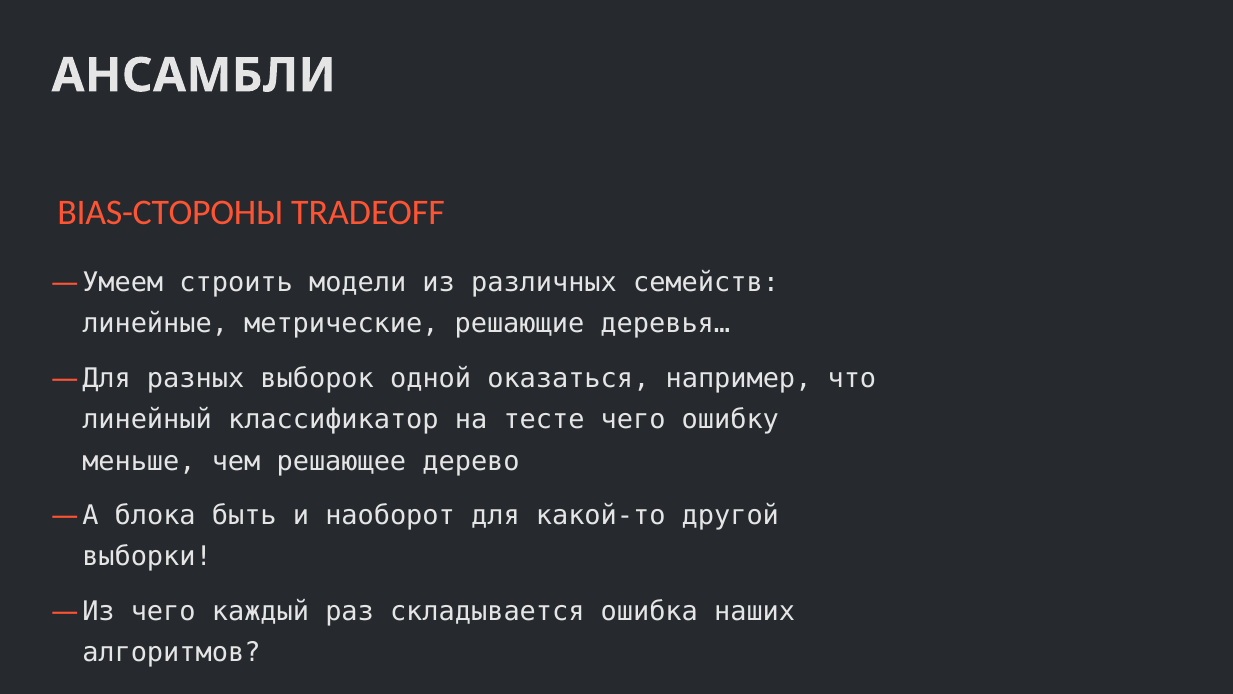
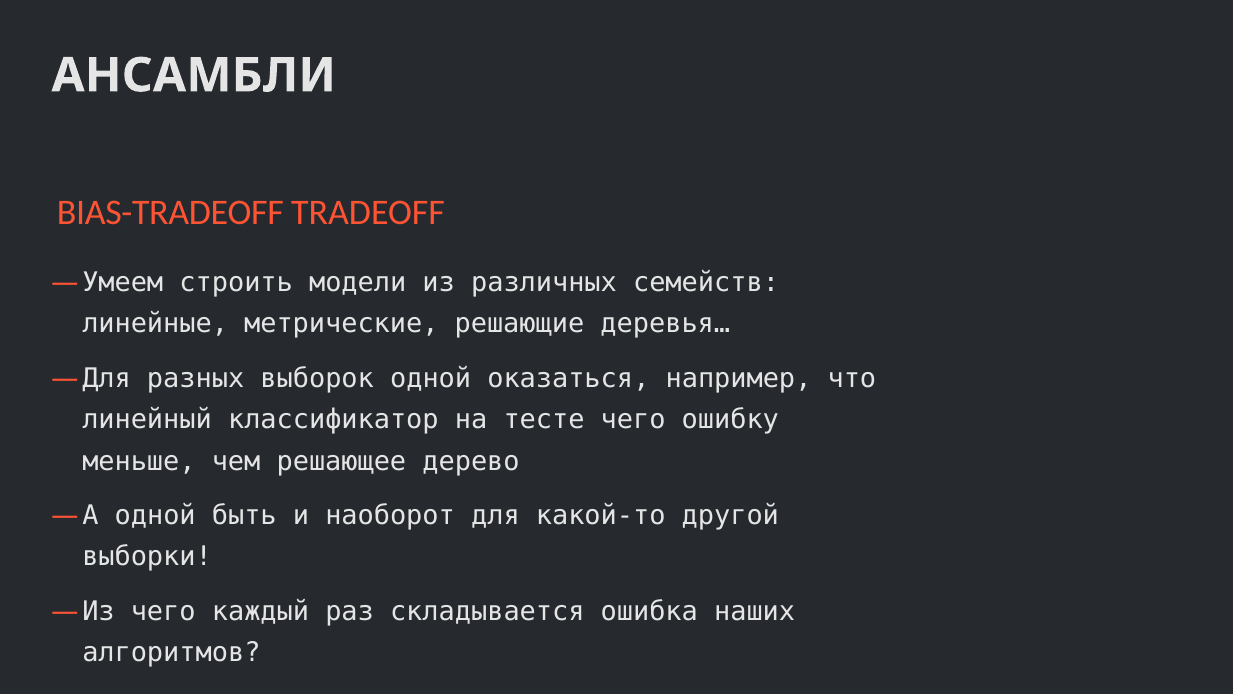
BIAS-СТОРОНЫ: BIAS-СТОРОНЫ -> BIAS-TRADEOFF (170, 213)
А блока: блока -> одной (155, 516)
